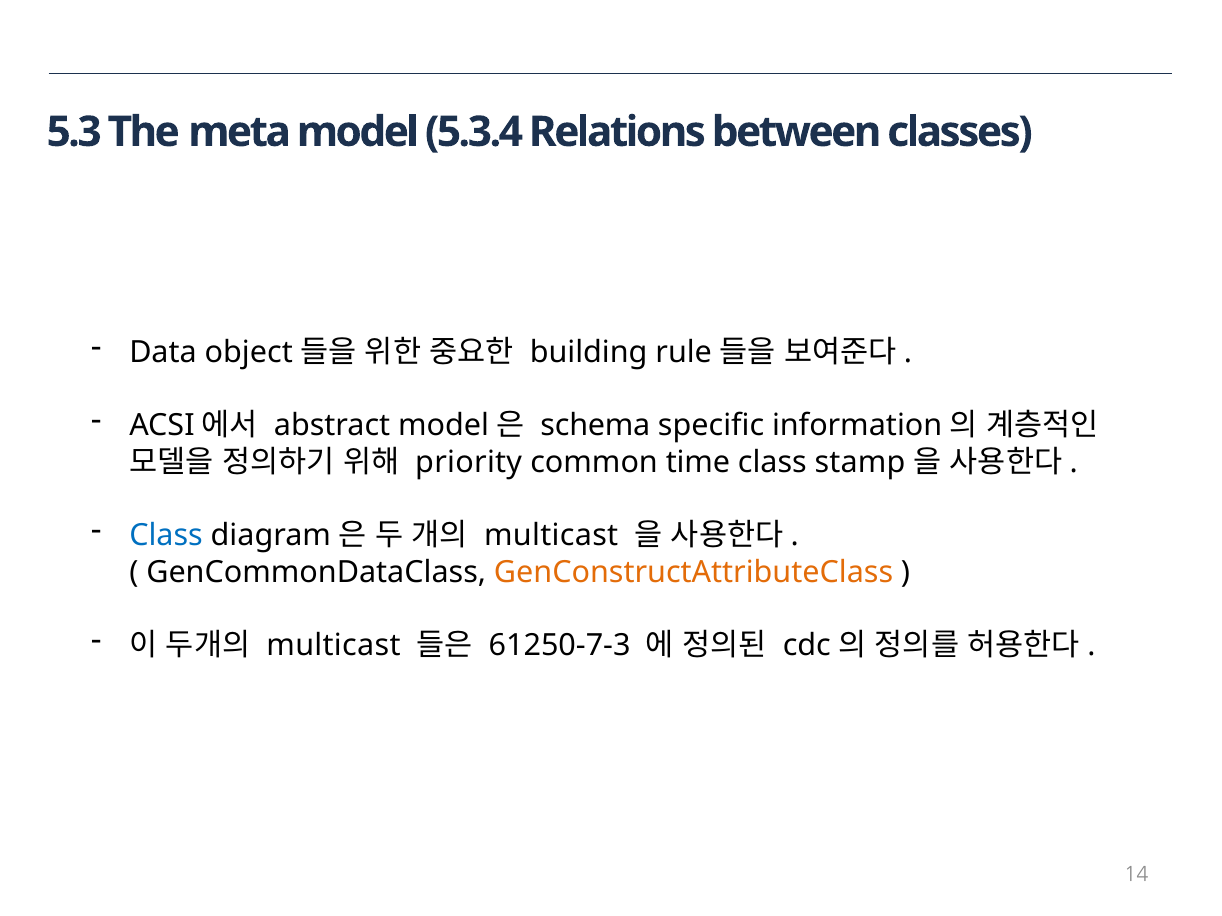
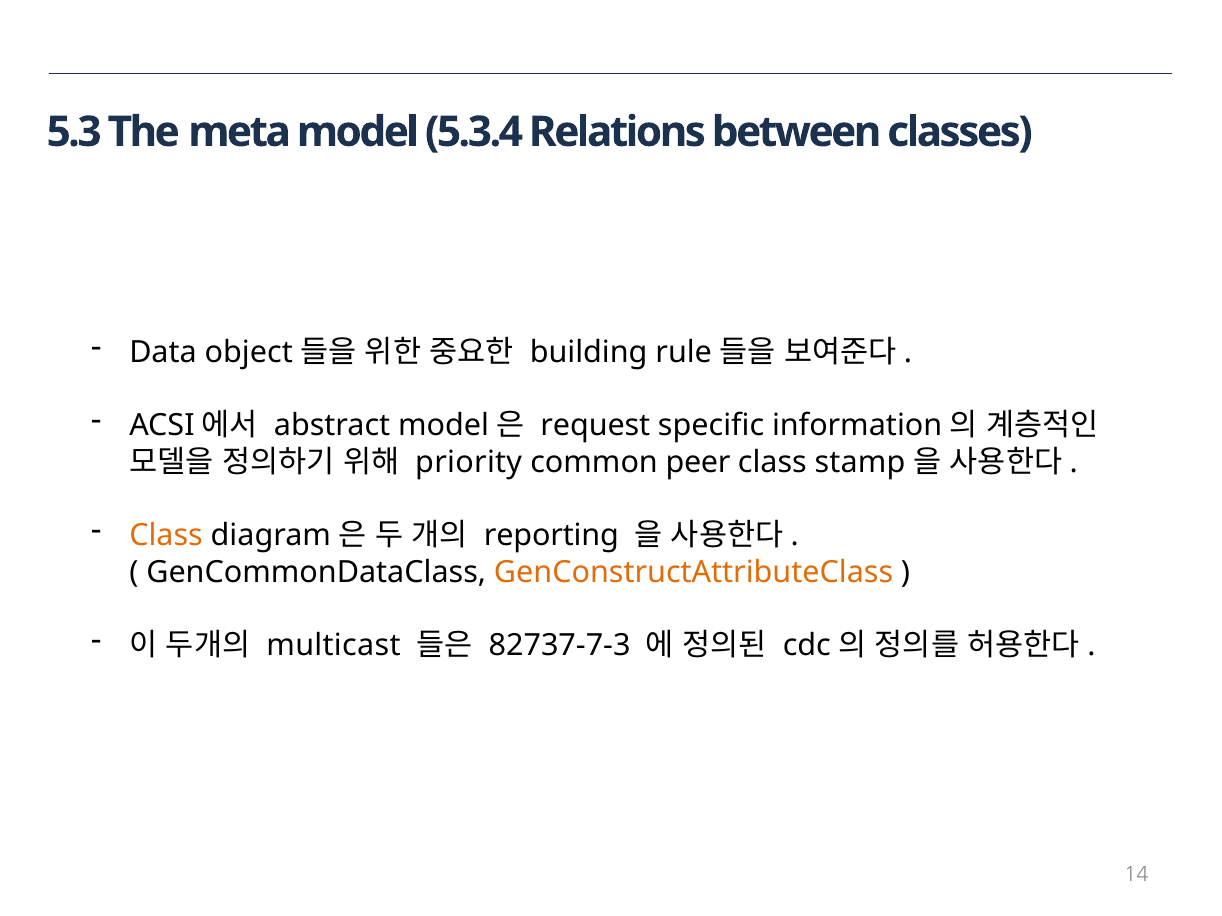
schema: schema -> request (595, 426)
time: time -> peer (698, 462)
Class colour: blue -> orange (166, 536)
multicast: multicast -> reporting (551, 536)
61250-7-3: 61250-7-3 -> 82737-7-3 (560, 646)
